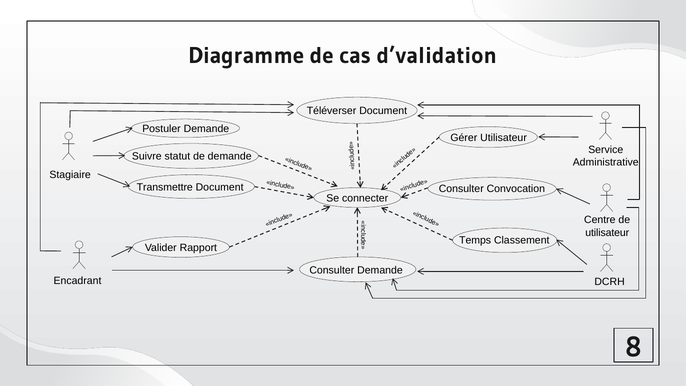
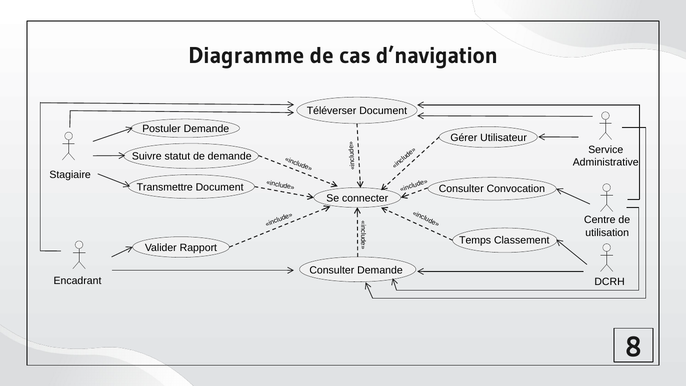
d’validation: d’validation -> d’navigation (437, 56)
utilisateur: utilisateur -> utilisation (607, 232)
